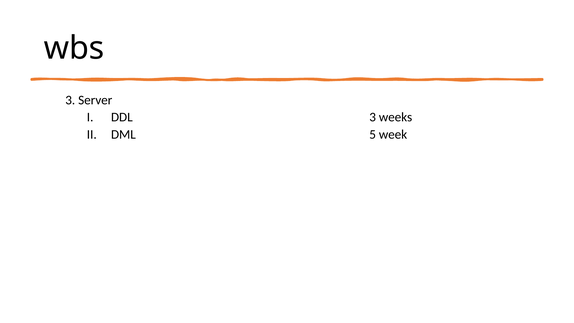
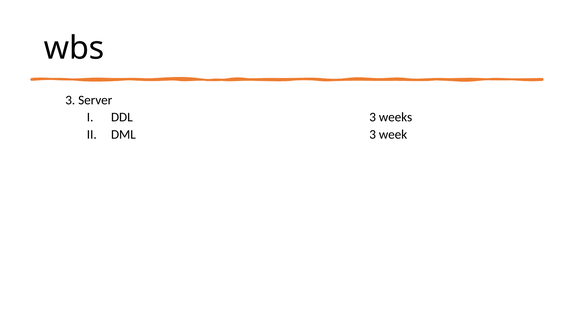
DML 5: 5 -> 3 (373, 134)
